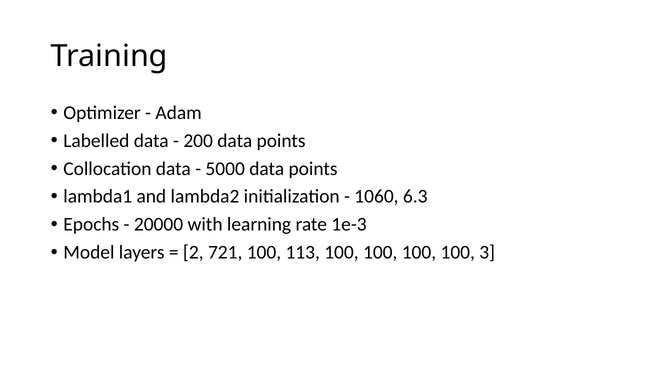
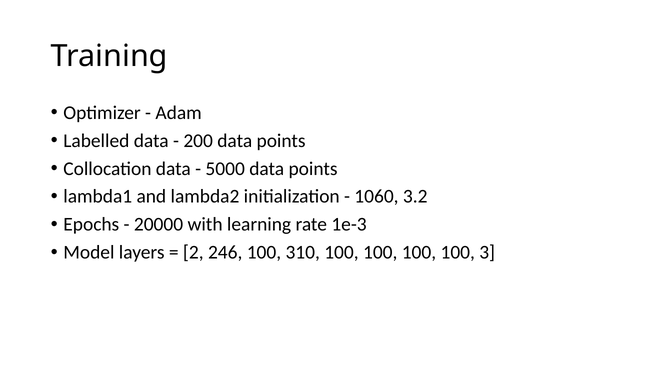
6.3: 6.3 -> 3.2 (415, 197)
721: 721 -> 246 (225, 253)
113: 113 -> 310 (303, 253)
